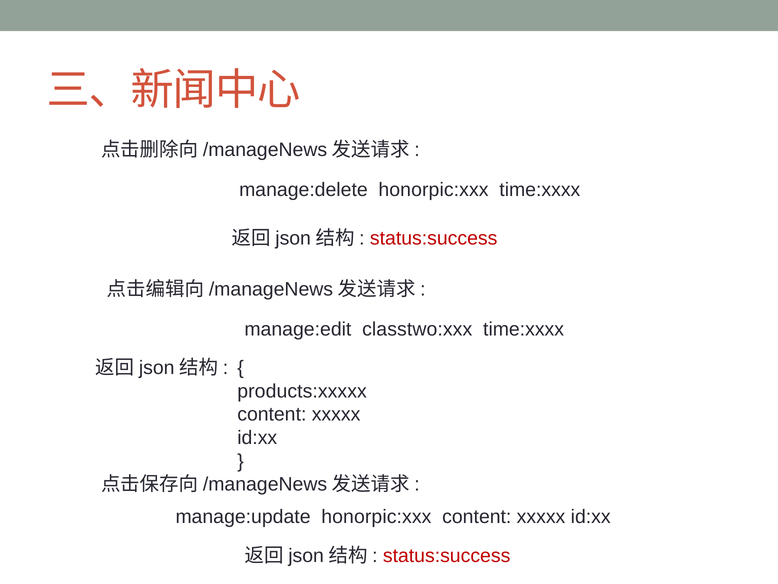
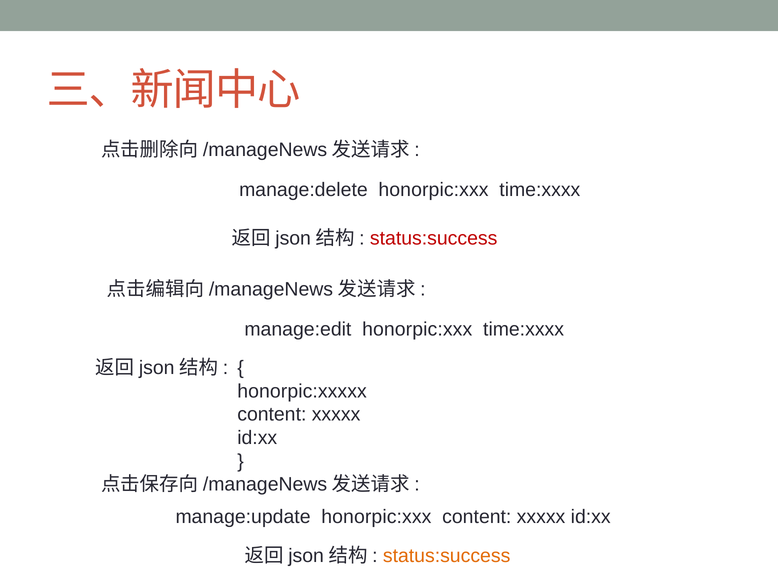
manage:edit classtwo:xxx: classtwo:xxx -> honorpic:xxx (417, 329)
products:xxxxx: products:xxxxx -> honorpic:xxxxx (302, 391)
status:success colour: red -> orange (447, 555)
